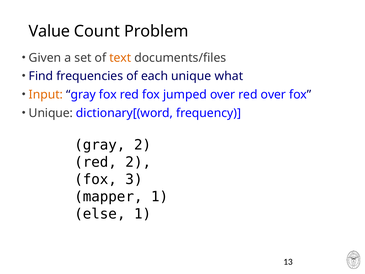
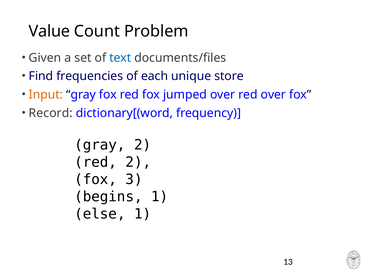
text colour: orange -> blue (120, 58)
what: what -> store (229, 76)
Unique: Unique -> Record (51, 113)
mapper: mapper -> begins (108, 196)
